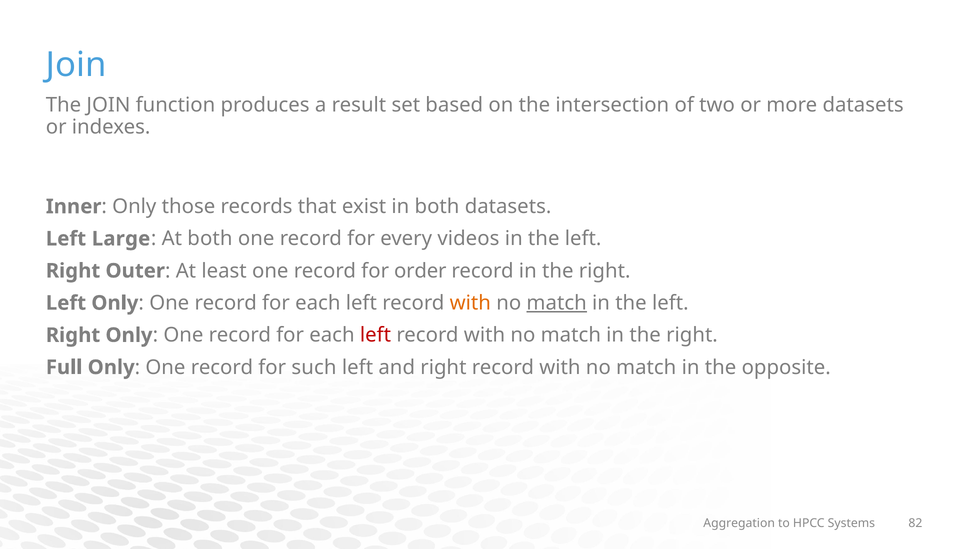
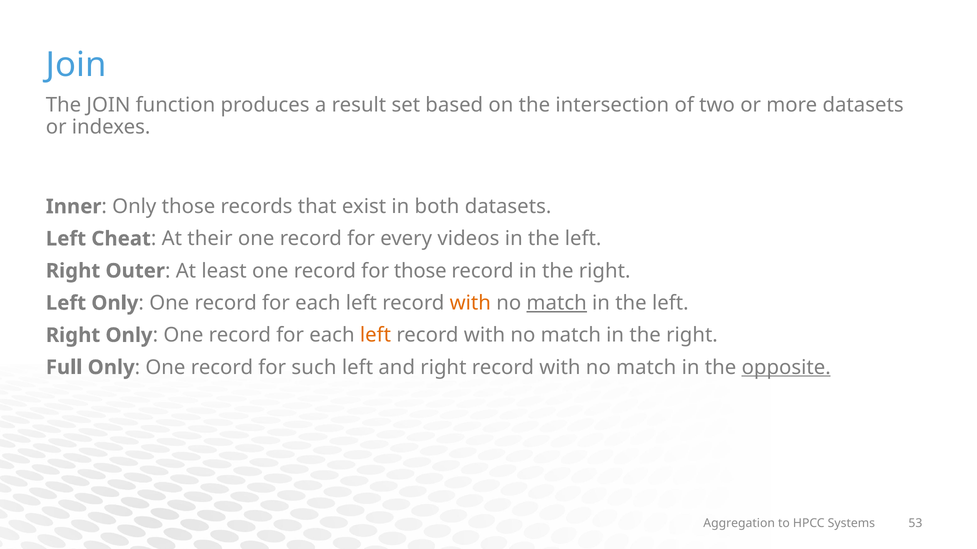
Large: Large -> Cheat (121, 239)
At both: both -> their (210, 239)
for order: order -> those (420, 271)
left colour: red -> orange (375, 336)
opposite underline: none -> present (786, 368)
82: 82 -> 53 (915, 524)
